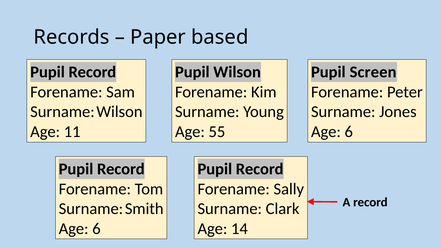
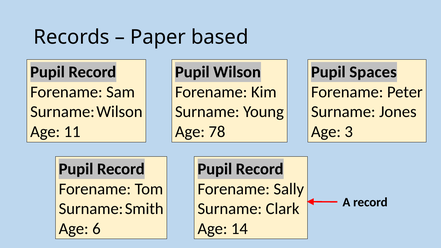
Screen: Screen -> Spaces (373, 72)
55: 55 -> 78 (217, 132)
6: 6 -> 3 (349, 132)
